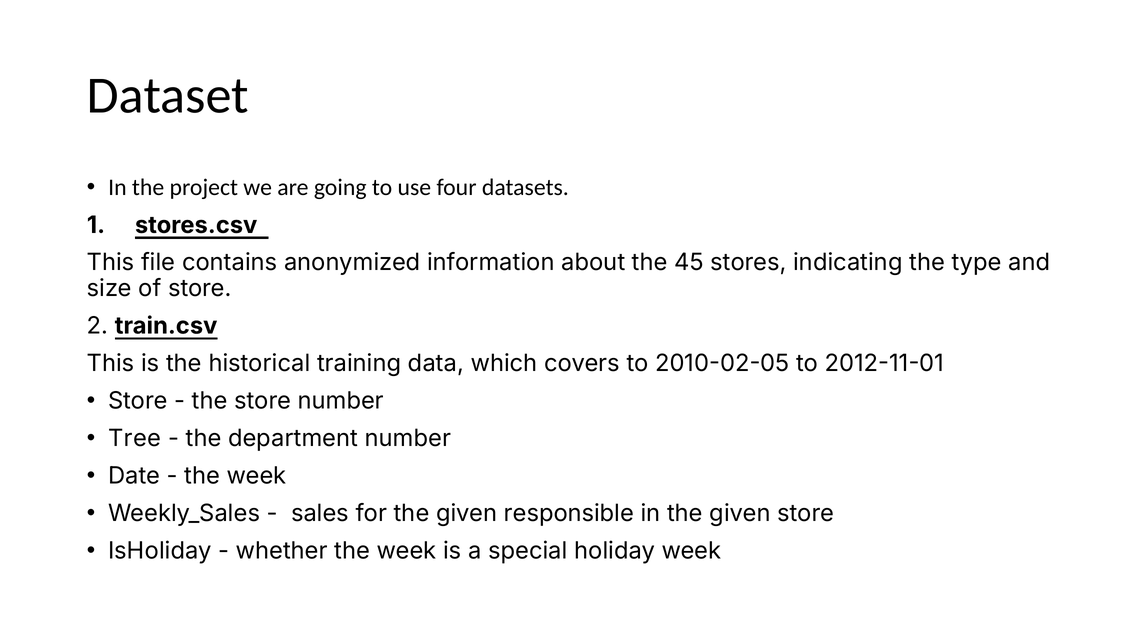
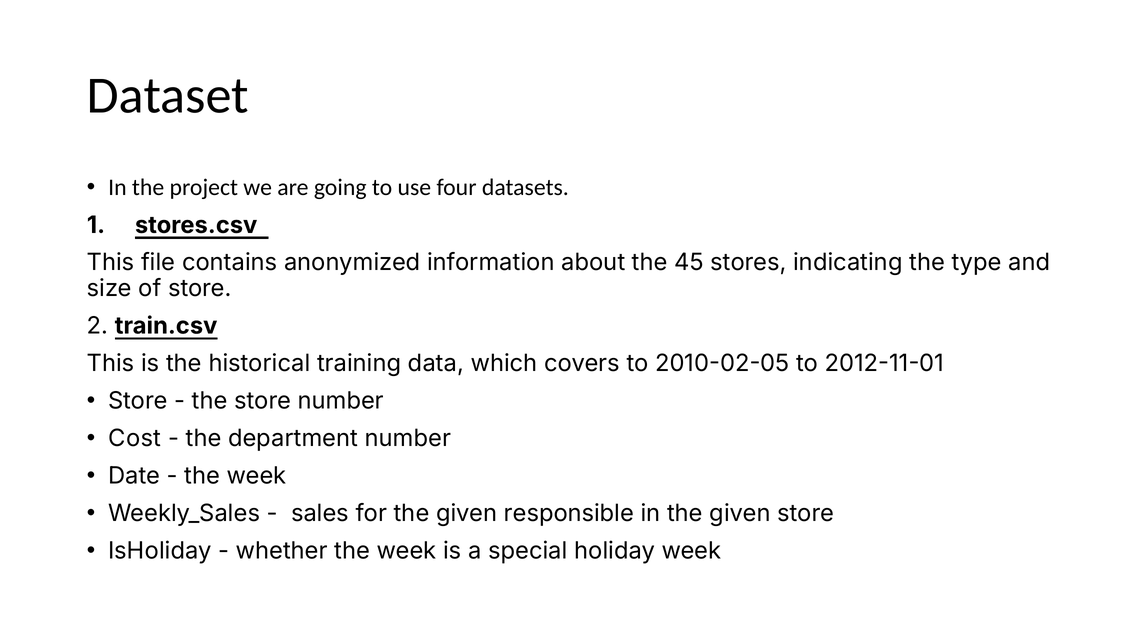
Tree: Tree -> Cost (135, 438)
